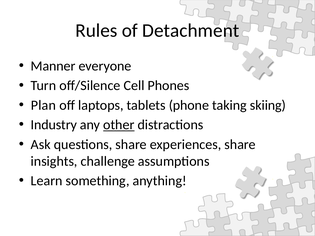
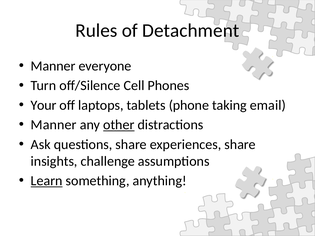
Plan: Plan -> Your (44, 105)
skiing: skiing -> email (268, 105)
Industry: Industry -> Manner (54, 125)
Learn underline: none -> present (47, 181)
